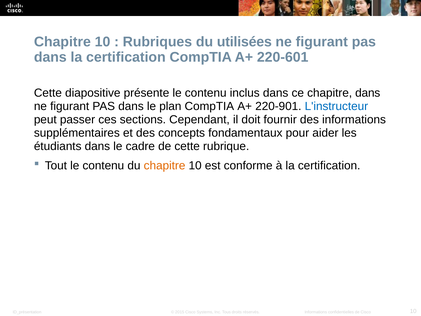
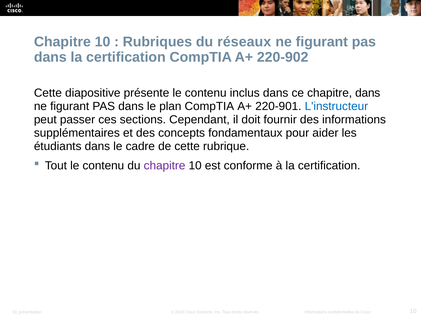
utilisées: utilisées -> réseaux (244, 42)
220-601: 220-601 -> 220-902 (283, 57)
chapitre colour: orange -> purple (165, 165)
